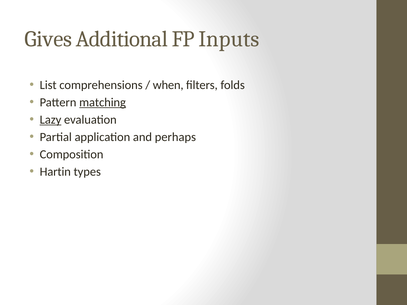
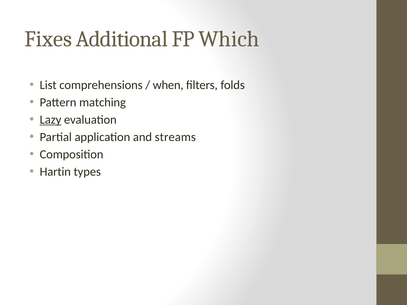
Gives: Gives -> Fixes (48, 39)
Inputs: Inputs -> Which (229, 39)
matching underline: present -> none (103, 102)
perhaps: perhaps -> streams (175, 137)
